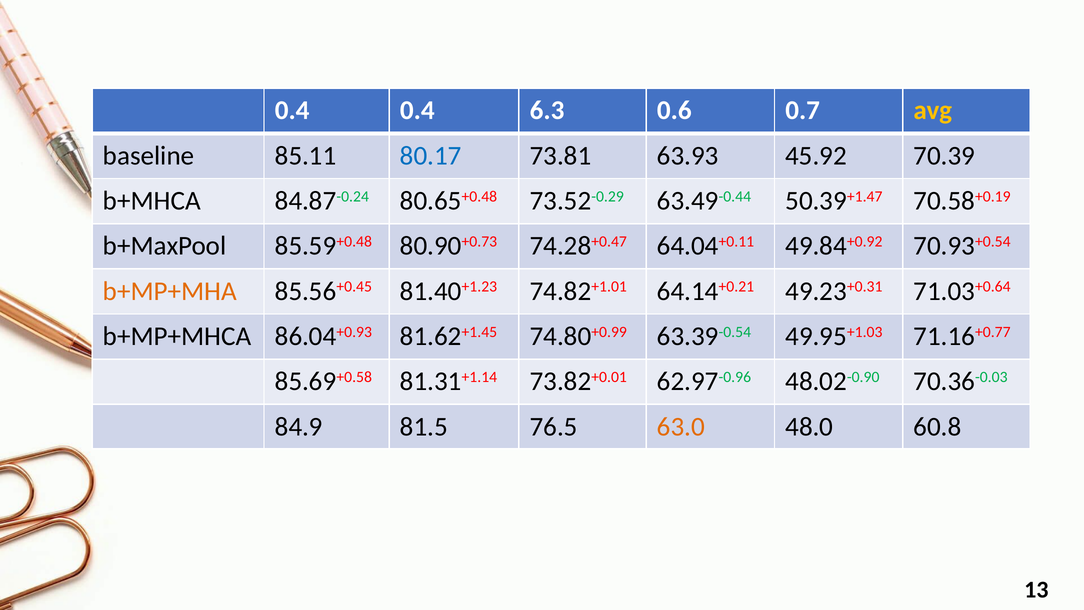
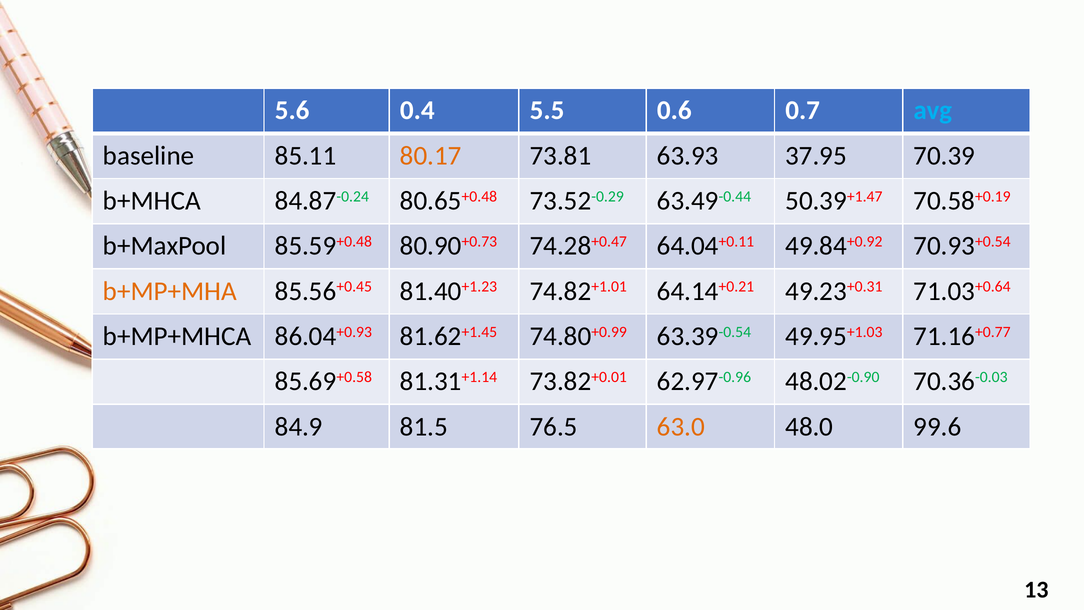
0.4: 0.4 -> 5.6 (292, 110)
6.3: 6.3 -> 5.5 (547, 110)
avg colour: yellow -> light blue (933, 110)
80.17 colour: blue -> orange (431, 156)
45.92: 45.92 -> 37.95 (816, 156)
60.8: 60.8 -> 99.6 (937, 426)
